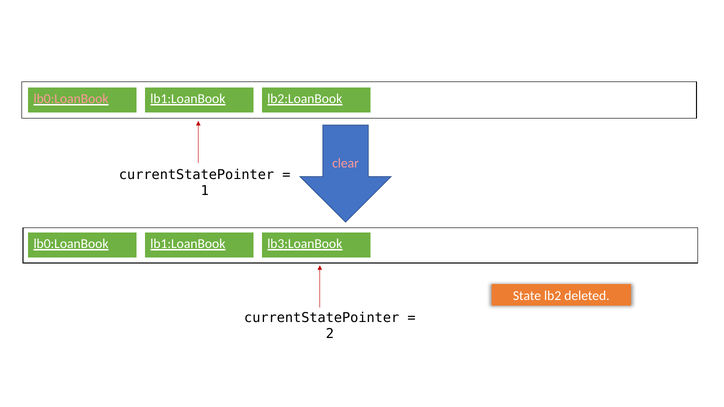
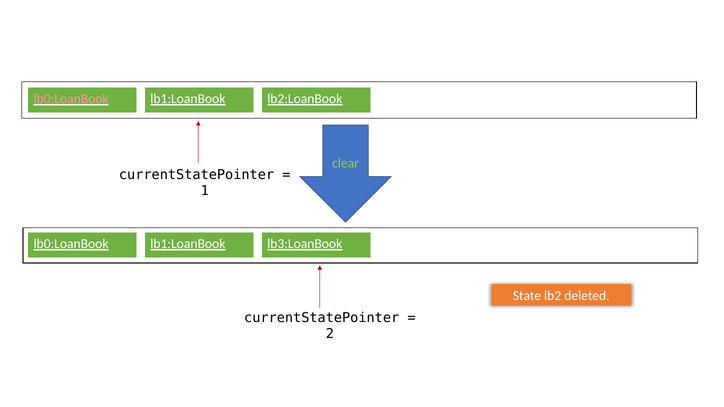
clear colour: pink -> light green (346, 163)
